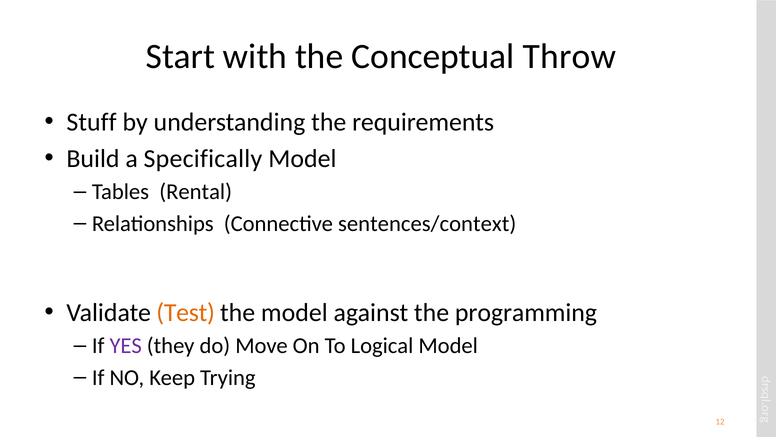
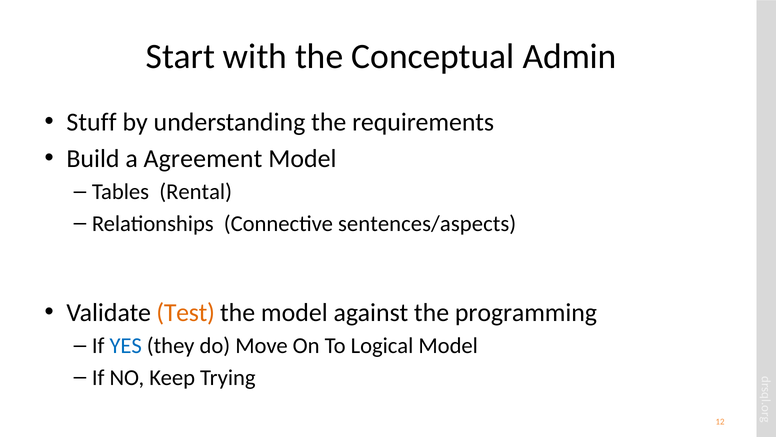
Throw: Throw -> Admin (570, 56)
Specifically: Specifically -> Agreement (203, 158)
sentences/context: sentences/context -> sentences/aspects (427, 223)
YES colour: purple -> blue (126, 345)
